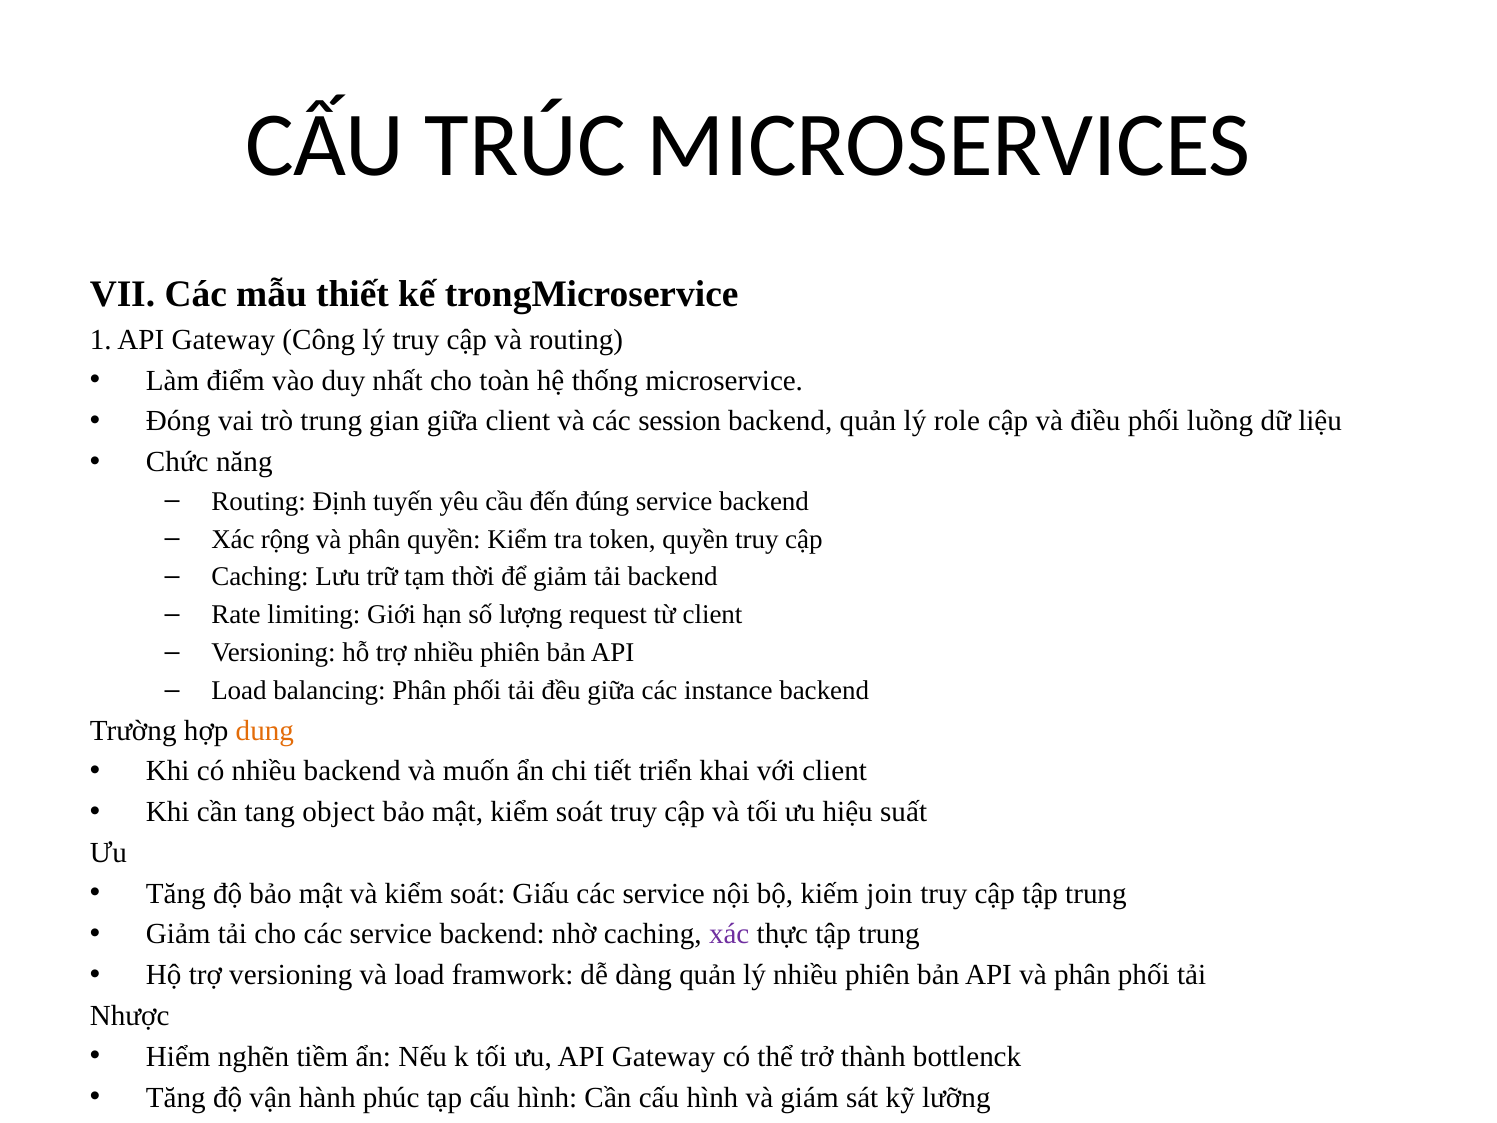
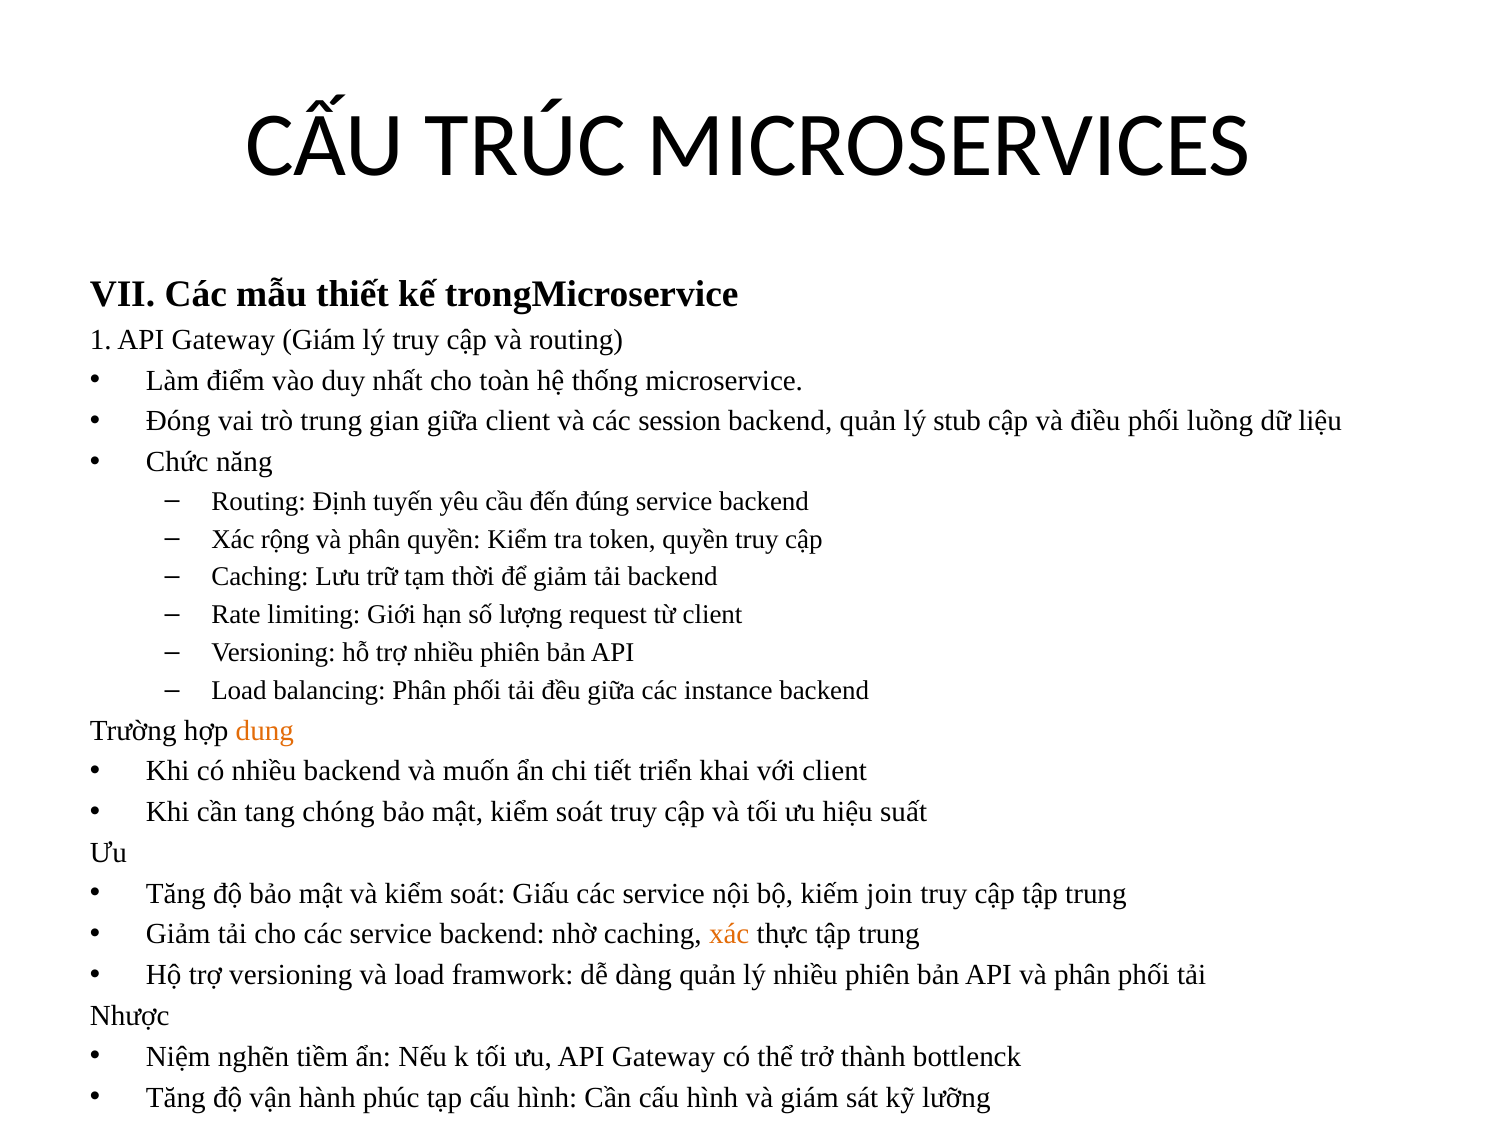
Gateway Công: Công -> Giám (319, 340)
role: role -> stub (957, 421)
object: object -> chóng (339, 812)
xác colour: purple -> orange (729, 934)
Hiểm: Hiểm -> Niệm (178, 1057)
